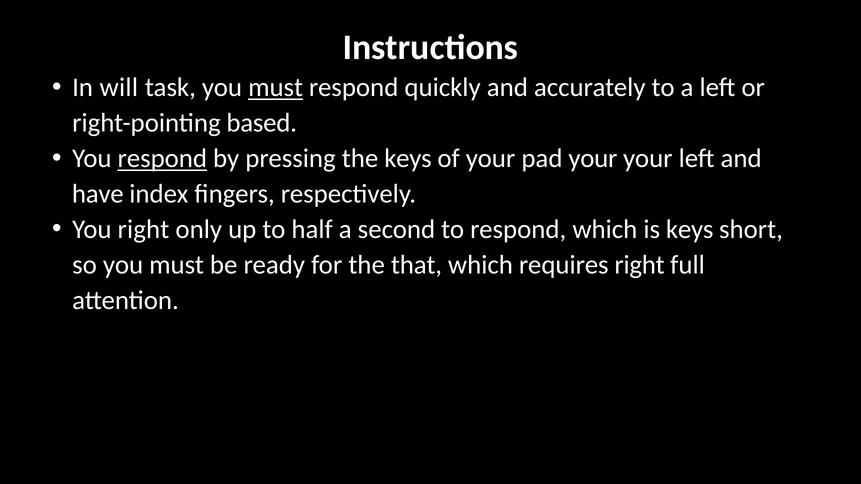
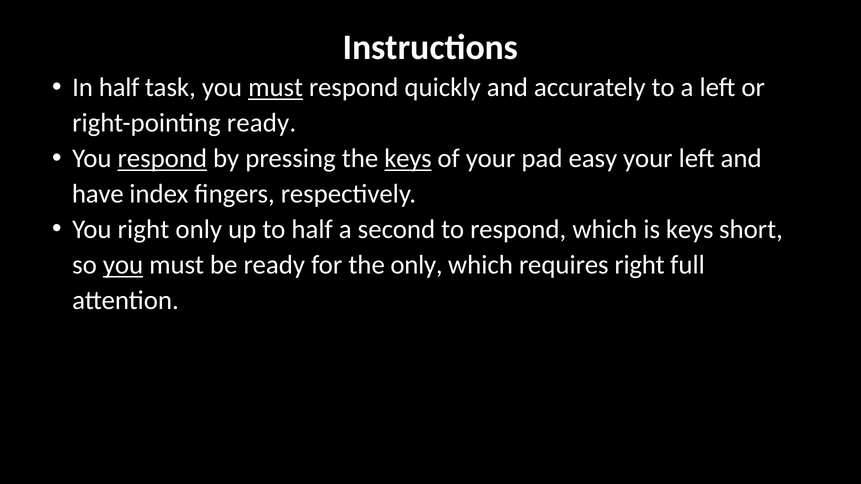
In will: will -> half (119, 88)
right-pointing based: based -> ready (261, 123)
keys underline: none -> present (408, 159)
pad your: your -> easy (593, 159)
you underline: none -> present (123, 265)
the that: that -> only (417, 265)
